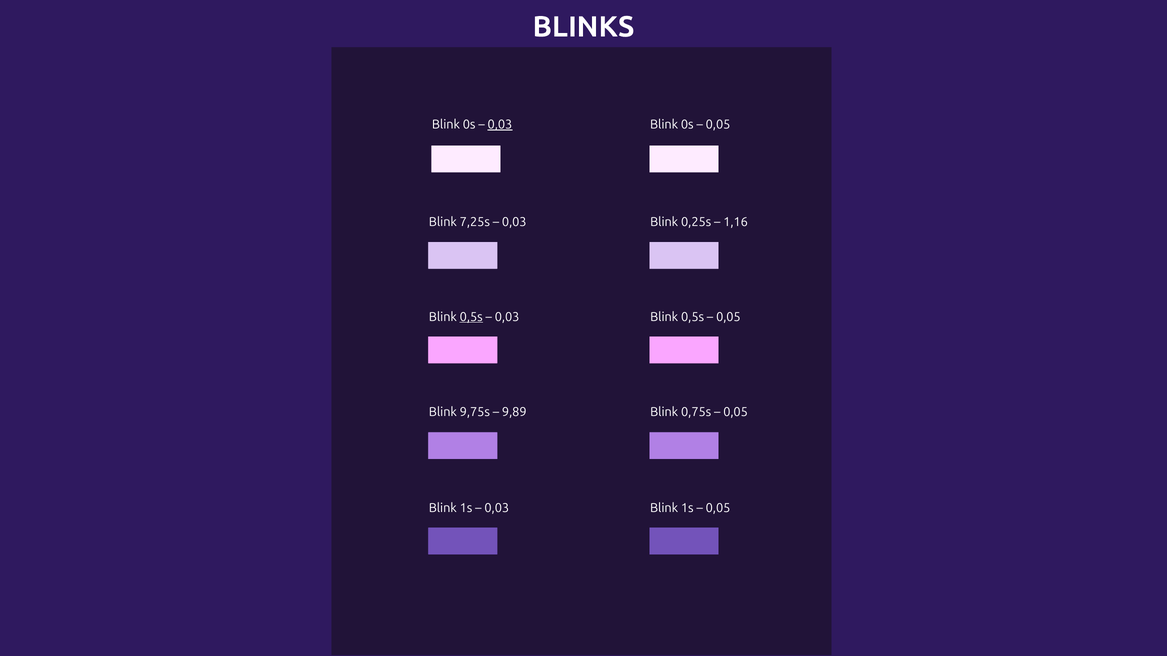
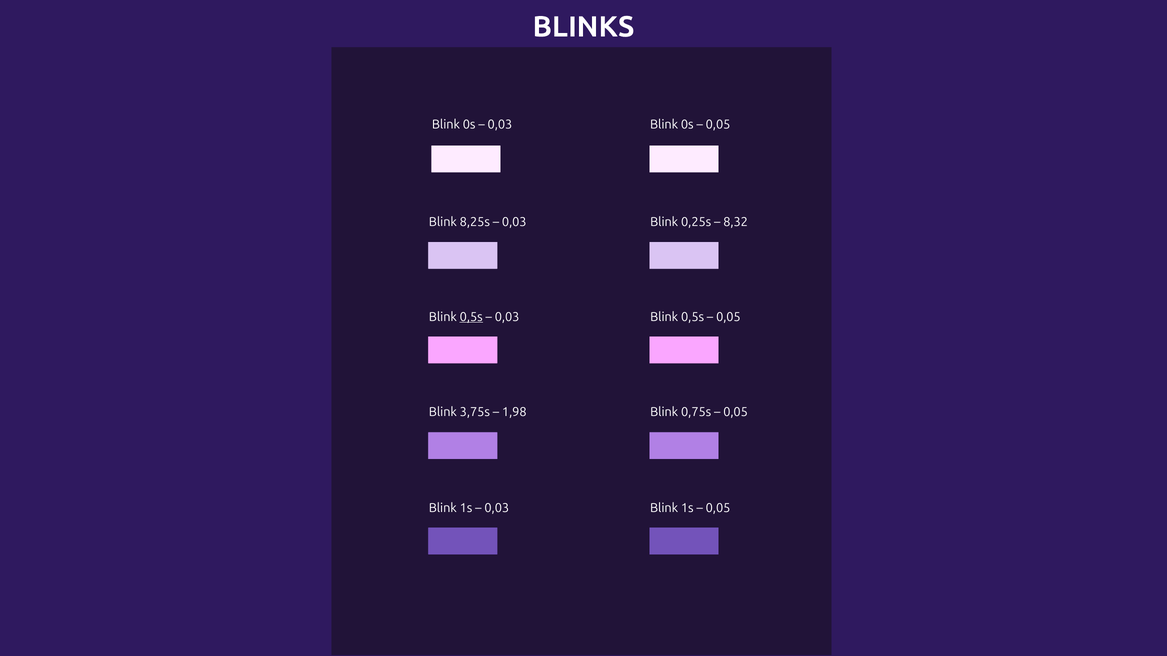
0,03 underline: present -> none (500, 125)
7,25s: 7,25s -> 8,25s (475, 222)
1,16: 1,16 -> 8,32 (736, 222)
9,75s: 9,75s -> 3,75s (475, 412)
9,89: 9,89 -> 1,98 (514, 412)
